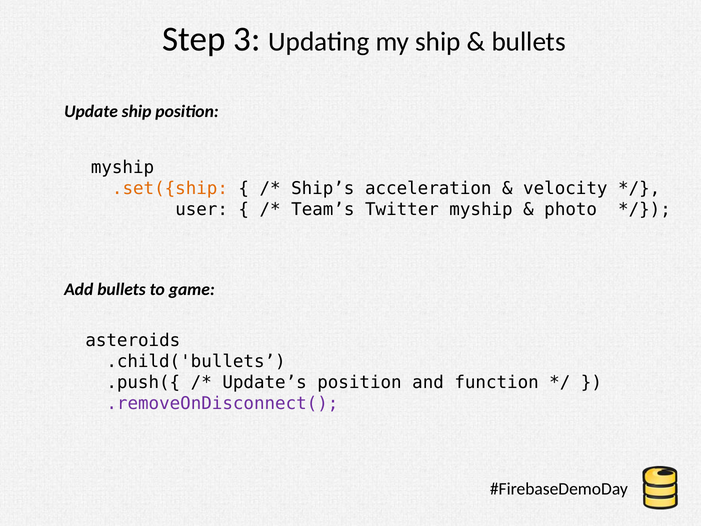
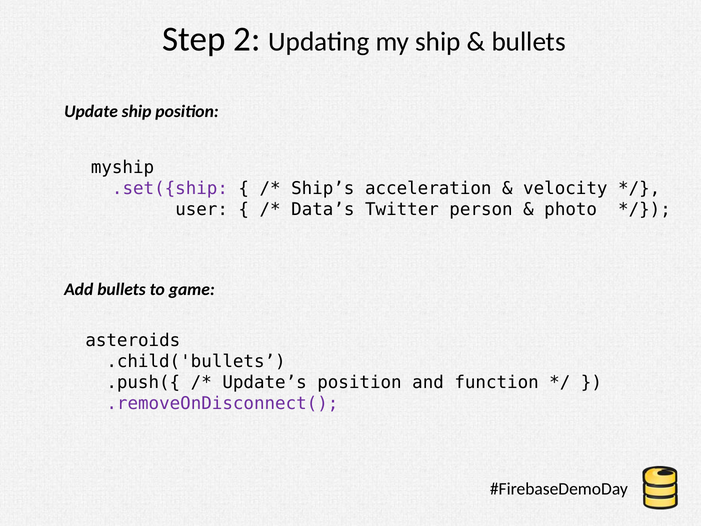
3: 3 -> 2 (247, 39)
.set({ship colour: orange -> purple (170, 188)
Team’s: Team’s -> Data’s (323, 209)
Twitter myship: myship -> person (481, 209)
